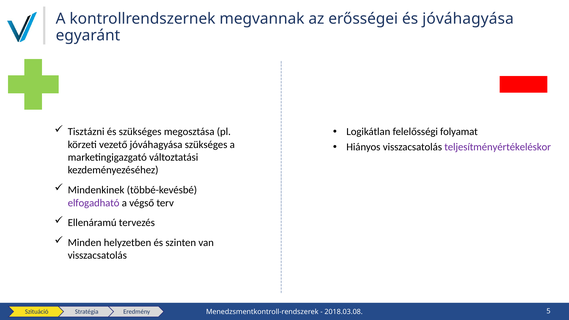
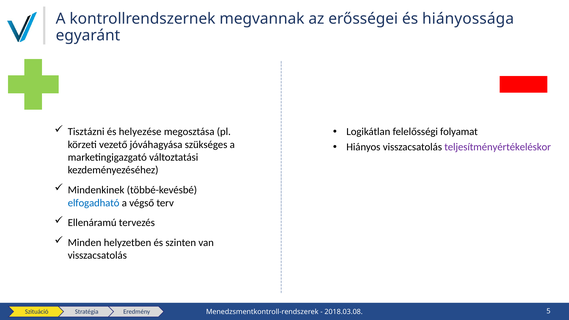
és jóváhagyása: jóváhagyása -> hiányossága (468, 19)
és szükséges: szükséges -> helyezése (140, 132)
elfogadható colour: purple -> blue (94, 203)
